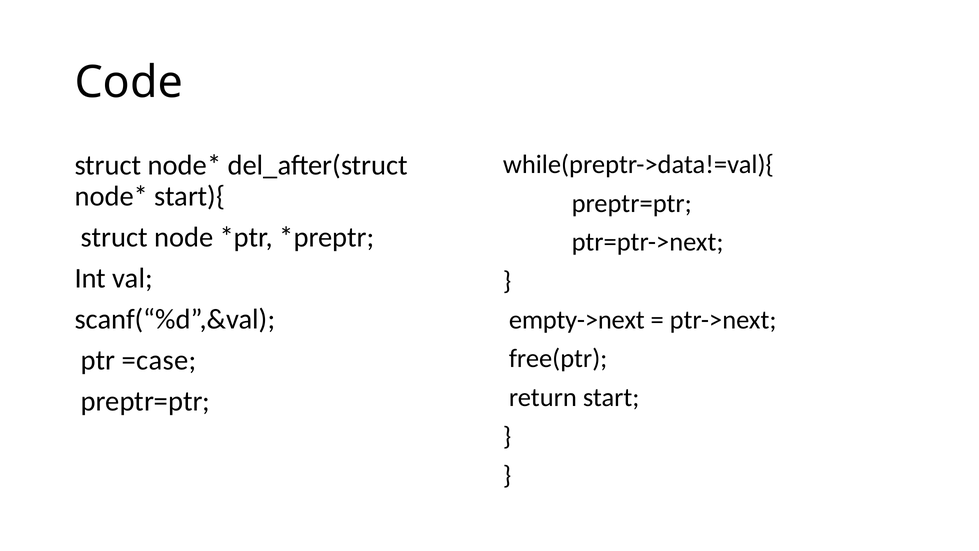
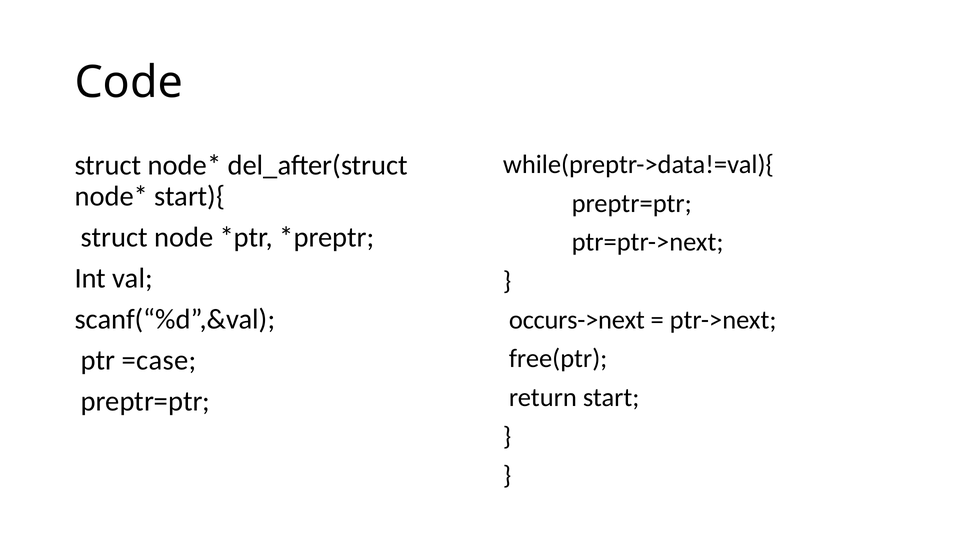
empty->next: empty->next -> occurs->next (577, 320)
